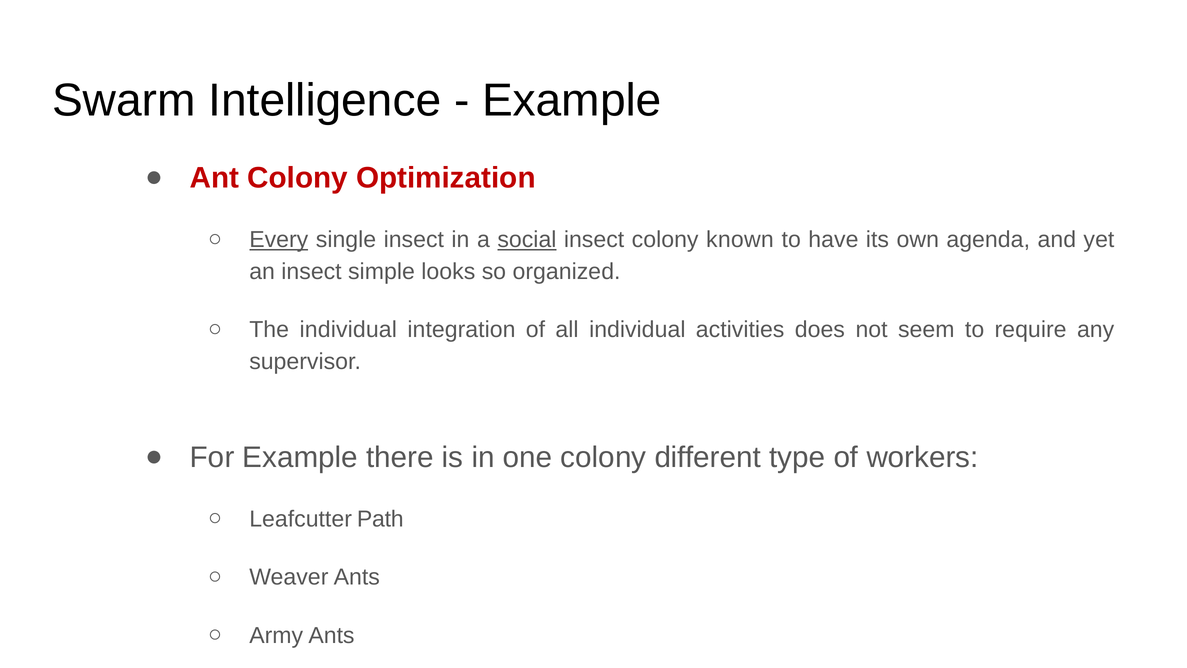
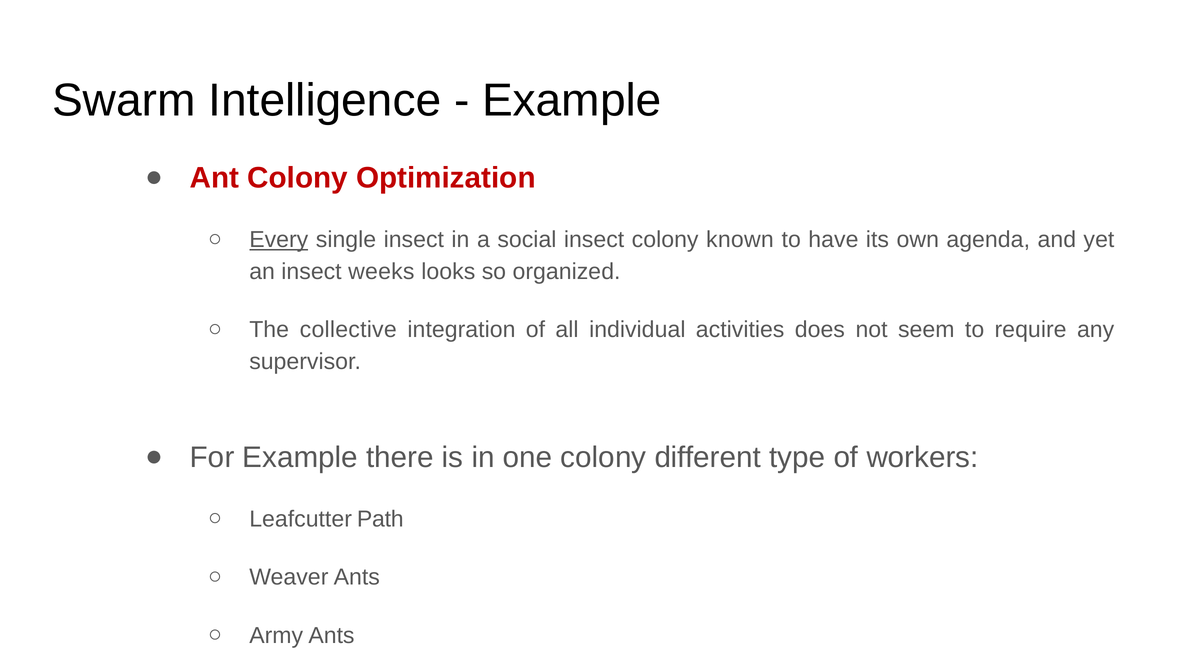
social underline: present -> none (527, 240)
simple: simple -> weeks (381, 272)
The individual: individual -> collective (348, 330)
